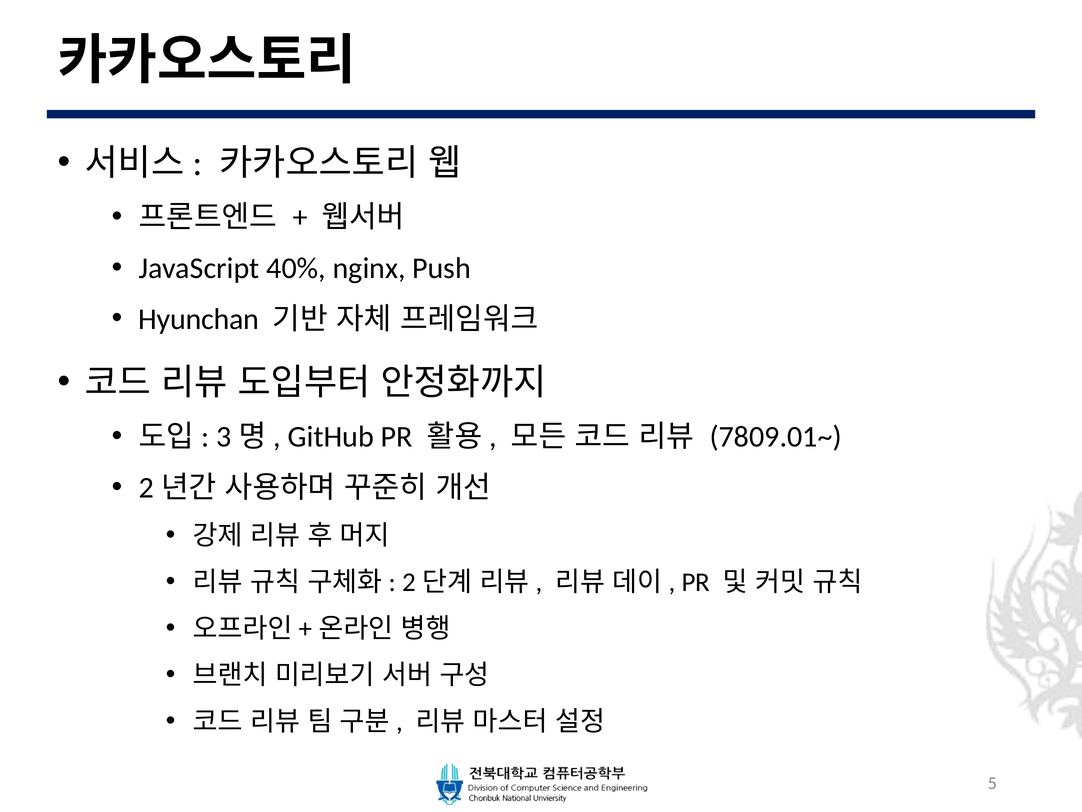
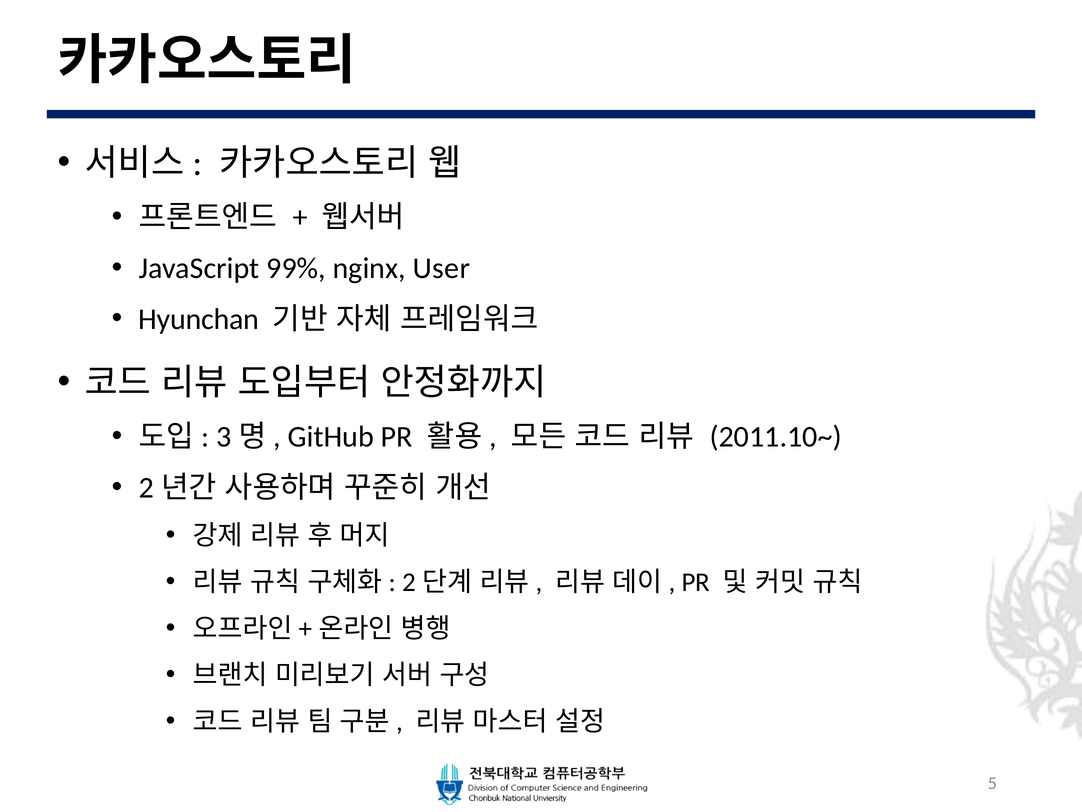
40%: 40% -> 99% (296, 268)
Push: Push -> User (441, 268)
7809.01~: 7809.01~ -> 2011.10~ (776, 437)
